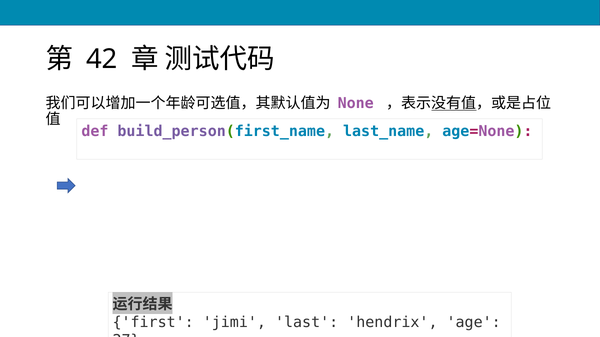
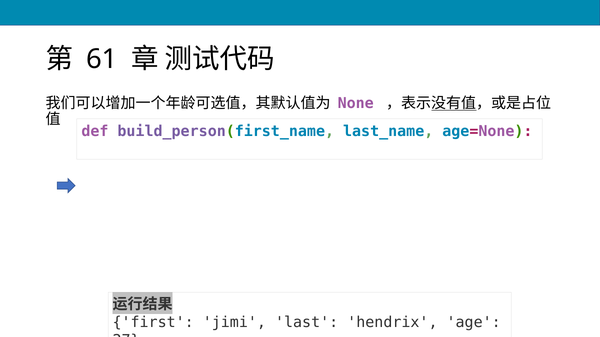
42: 42 -> 61 (102, 59)
